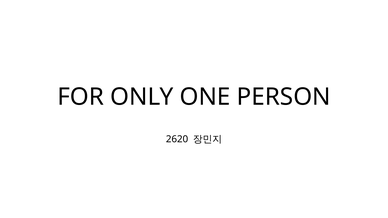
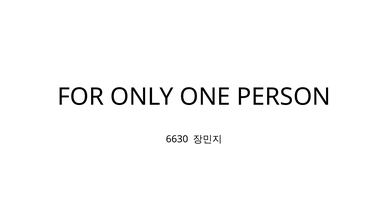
2620: 2620 -> 6630 (177, 139)
